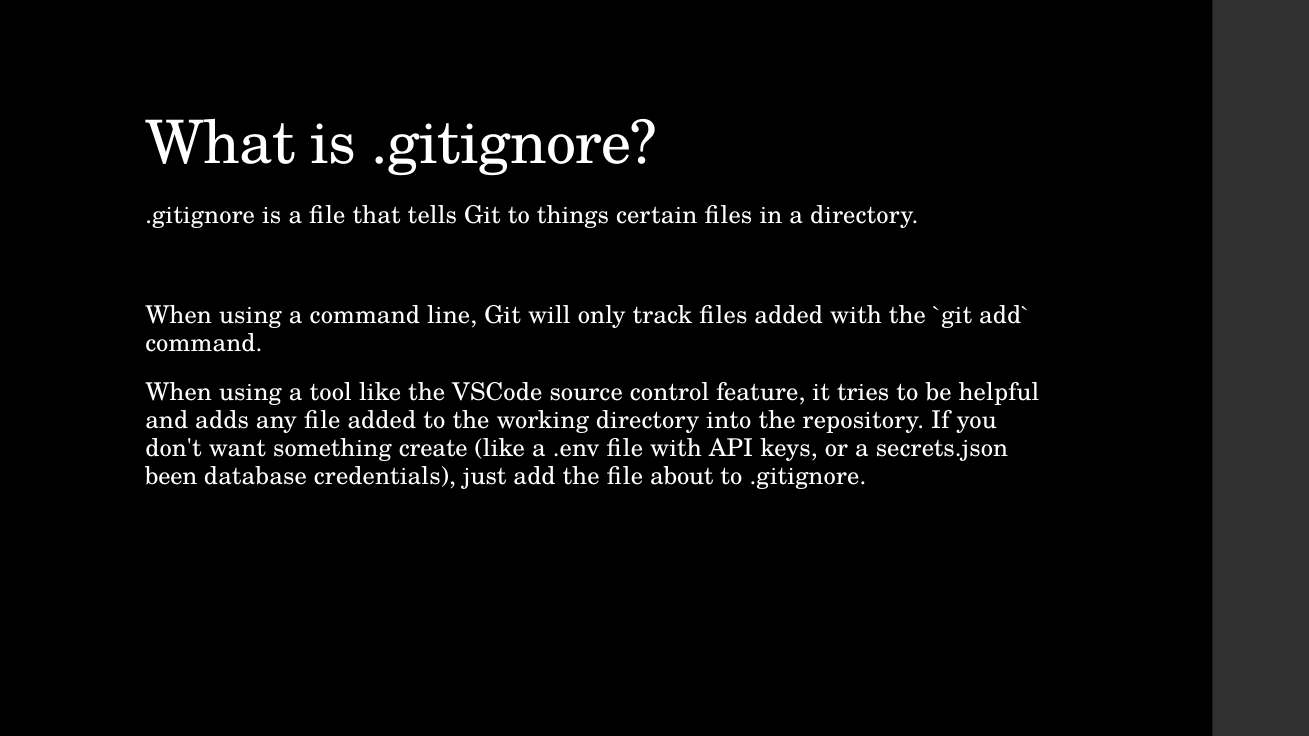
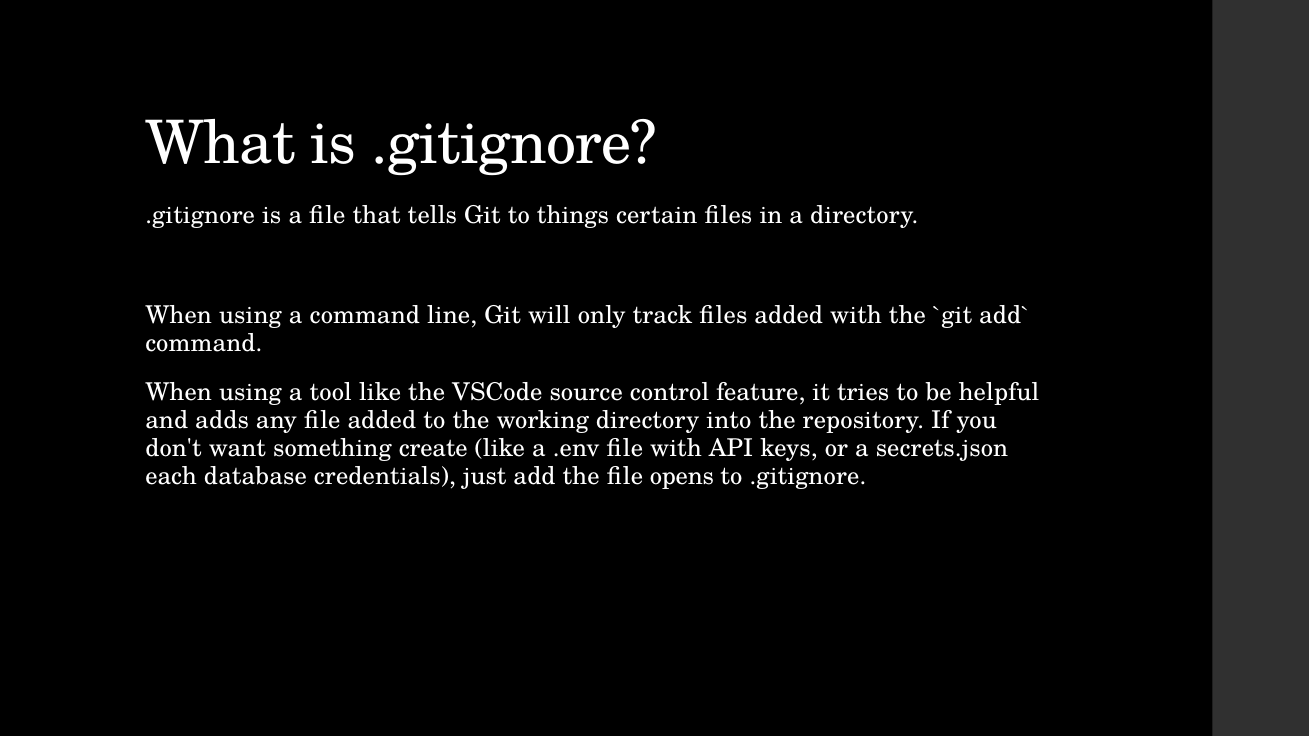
been: been -> each (171, 477)
about: about -> opens (682, 477)
